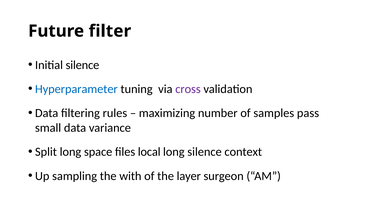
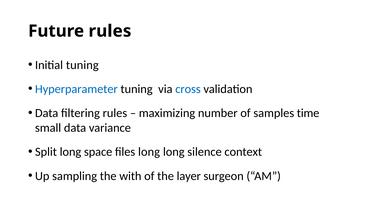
Future filter: filter -> rules (110, 31)
Initial silence: silence -> tuning (82, 65)
cross colour: purple -> blue (188, 89)
pass: pass -> time (308, 113)
files local: local -> long (149, 152)
